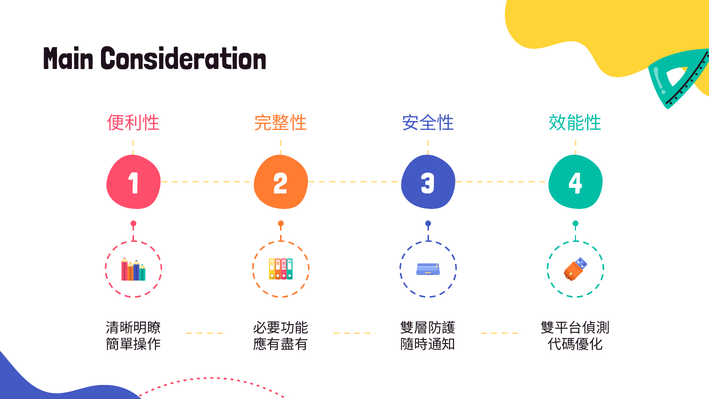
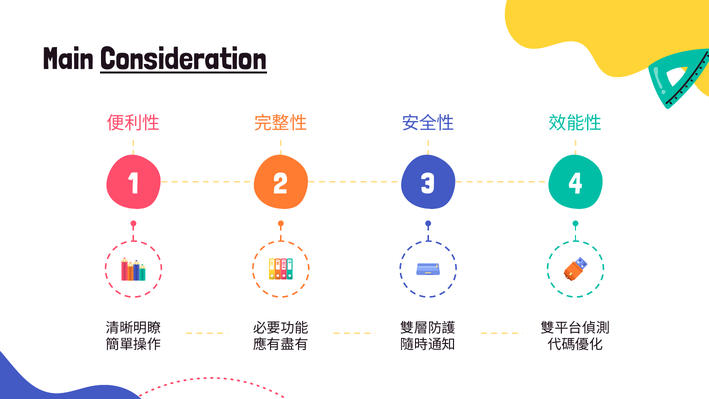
Consideration underline: none -> present (183, 59)
